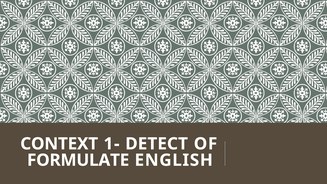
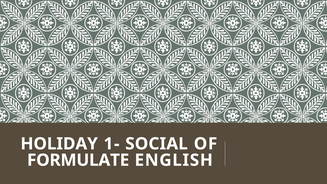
CONTEXT: CONTEXT -> HOLIDAY (59, 144)
DETECT: DETECT -> SOCIAL (157, 144)
